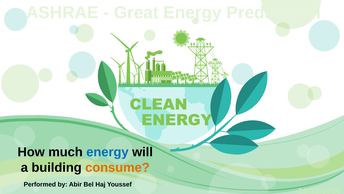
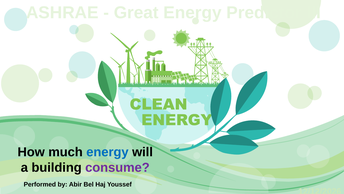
consume colour: orange -> purple (117, 167)
